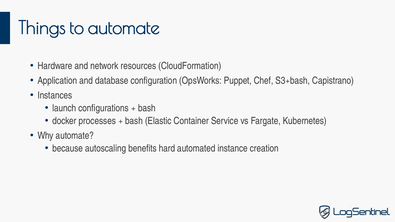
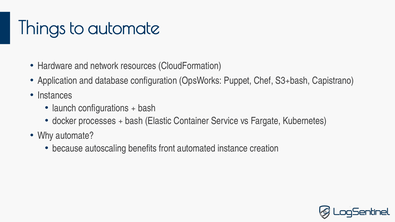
hard: hard -> front (167, 148)
